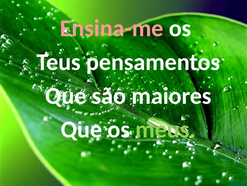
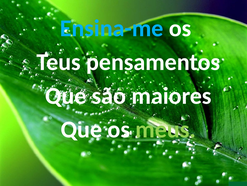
Ensina-me colour: pink -> light blue (112, 28)
